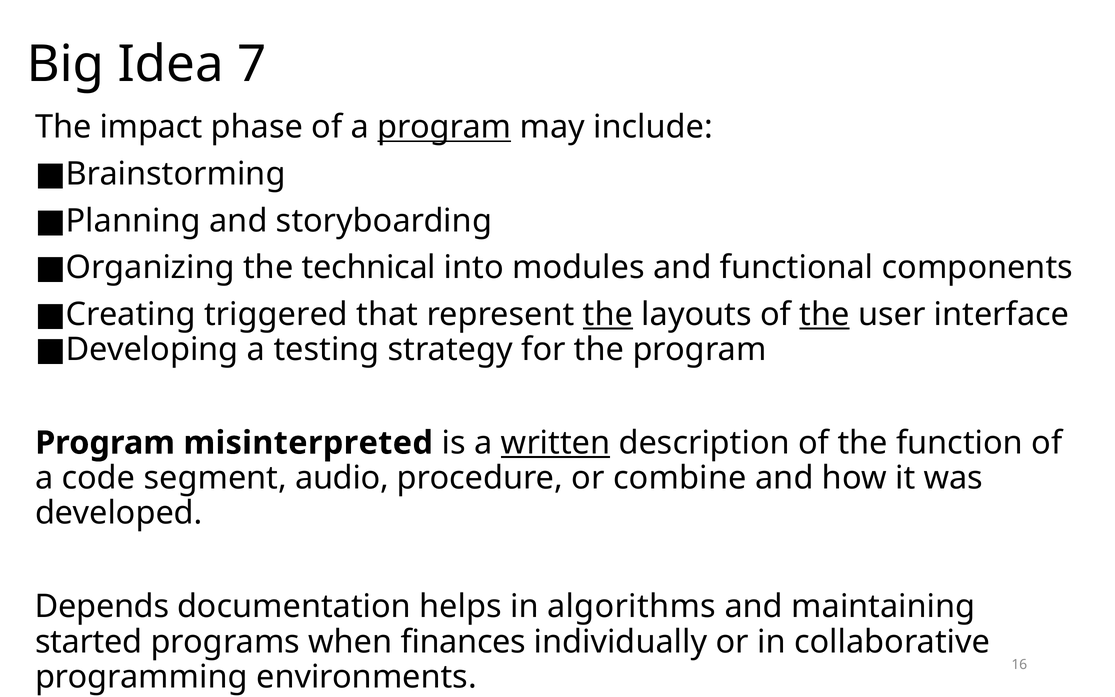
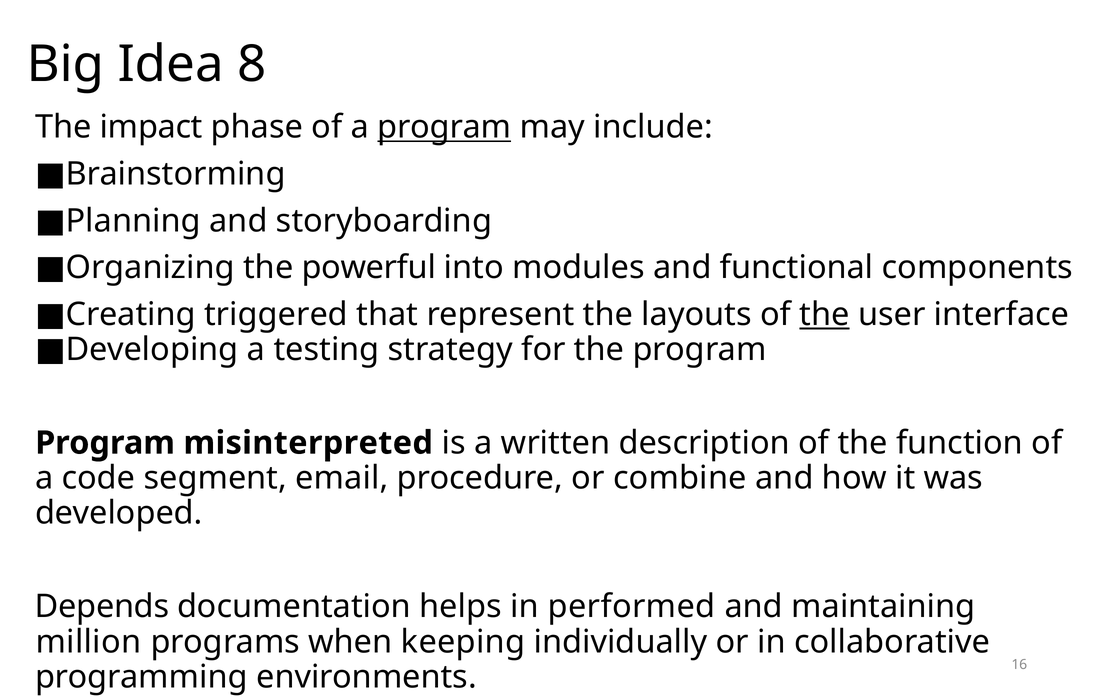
7: 7 -> 8 (252, 64)
technical: technical -> powerful (369, 267)
the underline: present -> none (608, 314)
written underline: present -> none (556, 443)
audio: audio -> email (342, 478)
algorithms: algorithms -> performed (632, 607)
started: started -> million (88, 642)
finances: finances -> keeping (463, 642)
